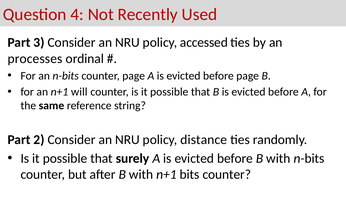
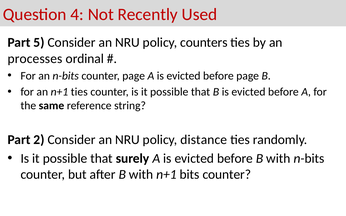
3: 3 -> 5 (39, 43)
accessed: accessed -> counters (204, 43)
n+1 will: will -> ties (79, 92)
